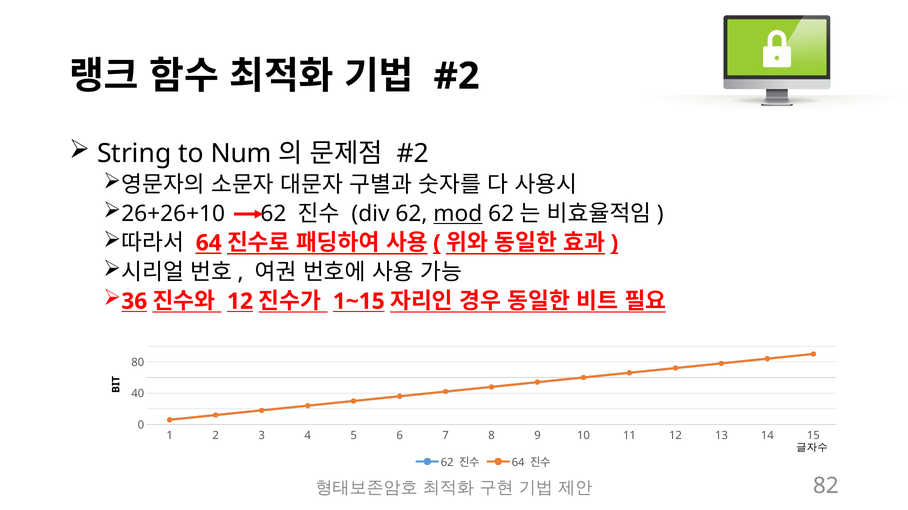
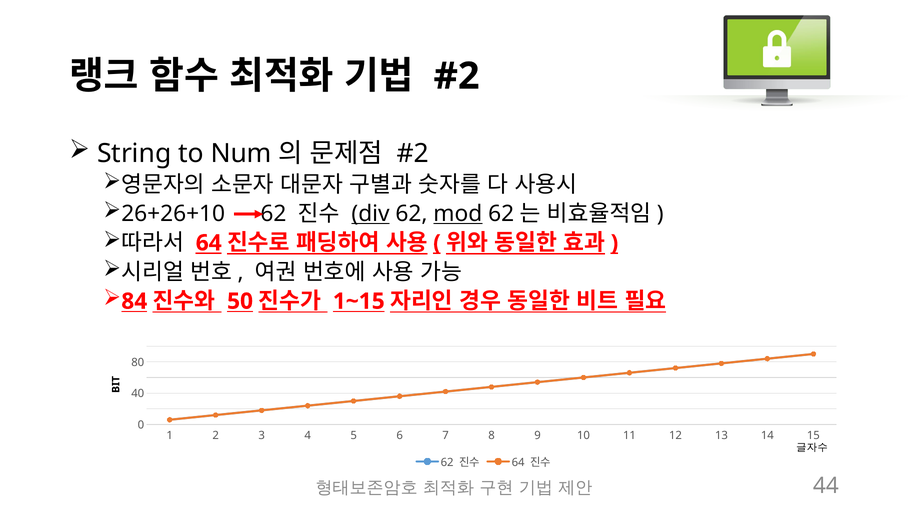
div underline: none -> present (371, 214)
36: 36 -> 84 (134, 302)
12: 12 -> 50 (240, 302)
82: 82 -> 44 (826, 487)
